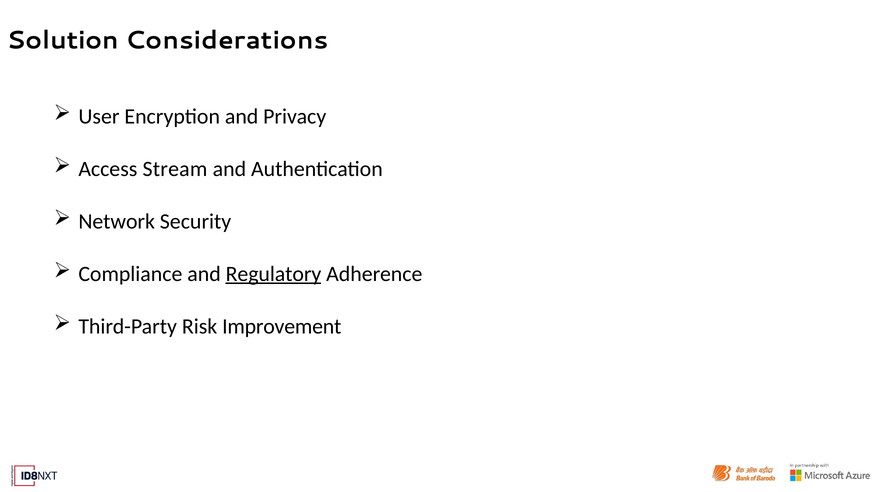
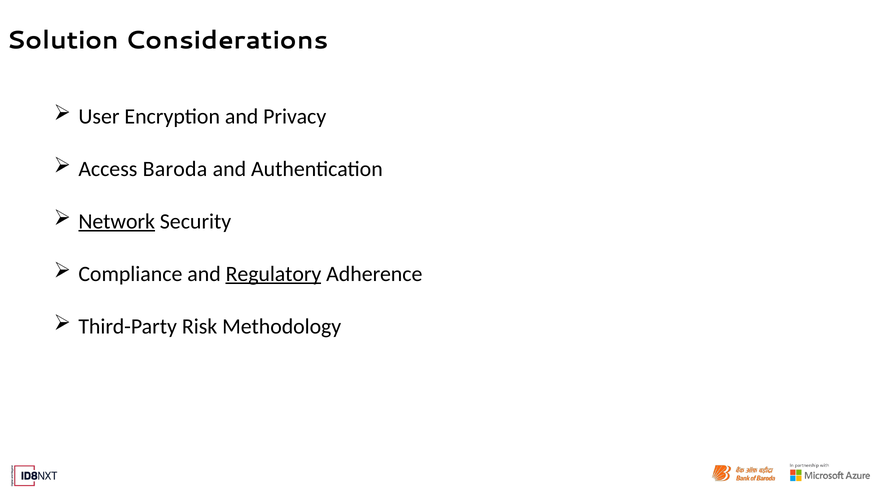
Stream: Stream -> Baroda (175, 169)
Network underline: none -> present (117, 221)
Improvement: Improvement -> Methodology (282, 326)
